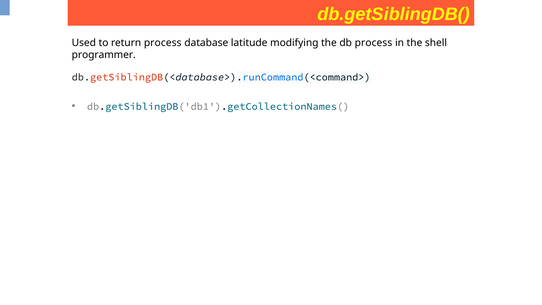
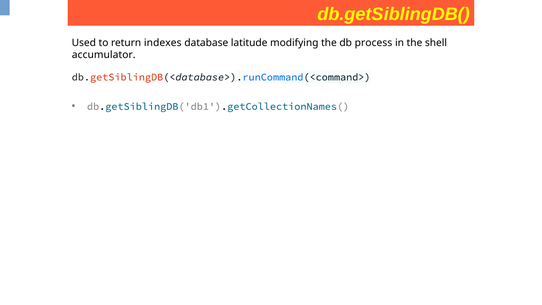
return process: process -> indexes (163, 43)
programmer: programmer -> accumulator (104, 55)
